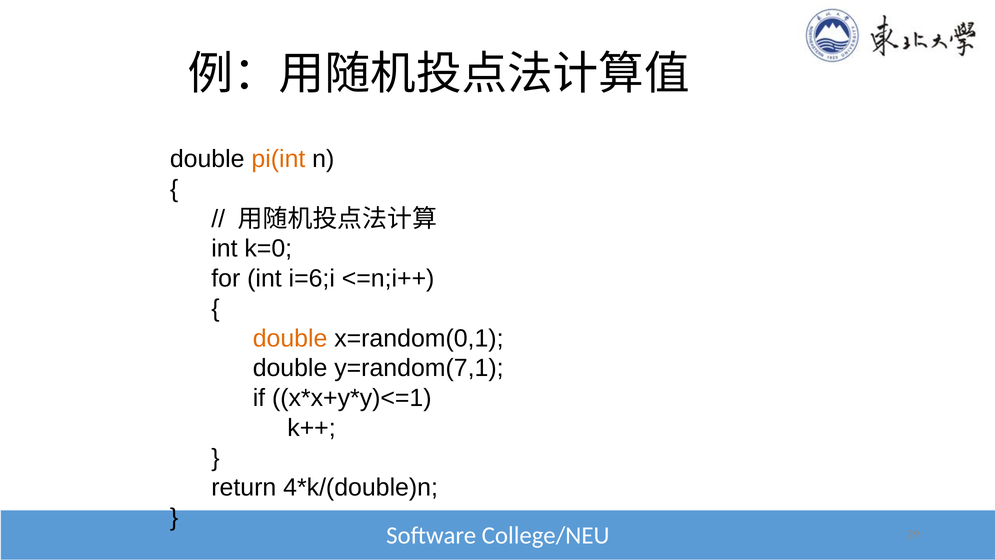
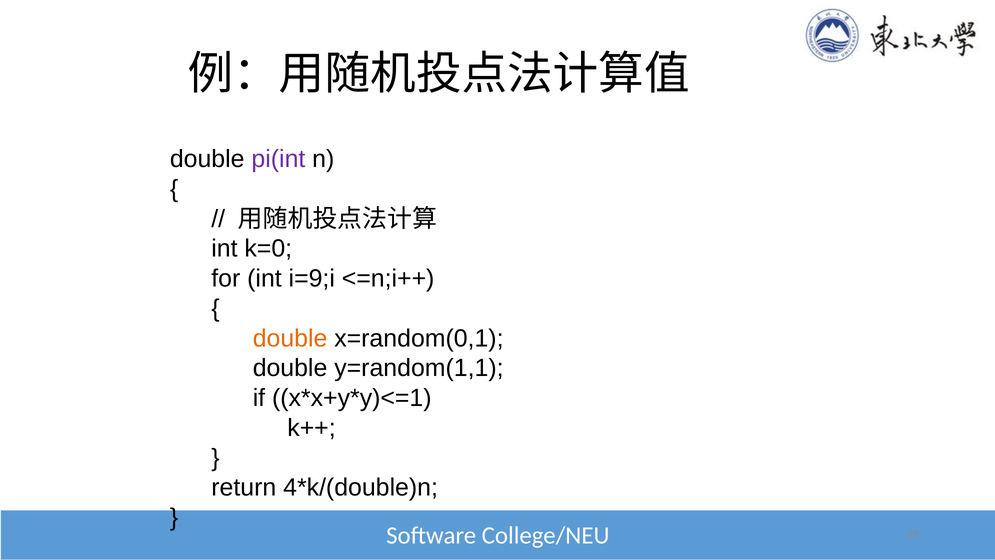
pi(int colour: orange -> purple (278, 159)
i=6;i: i=6;i -> i=9;i (312, 278)
y=random(7,1: y=random(7,1 -> y=random(1,1 (419, 368)
